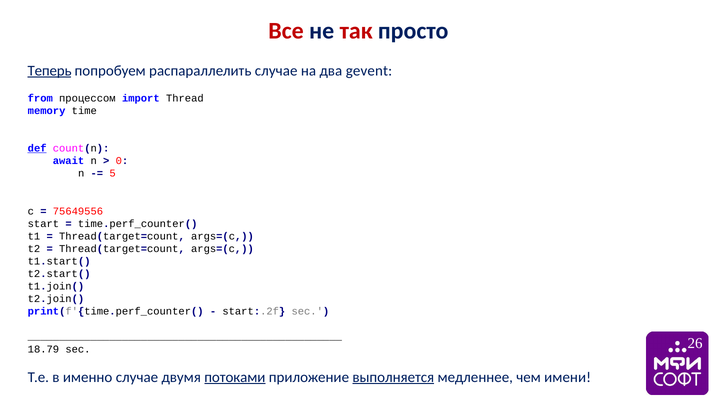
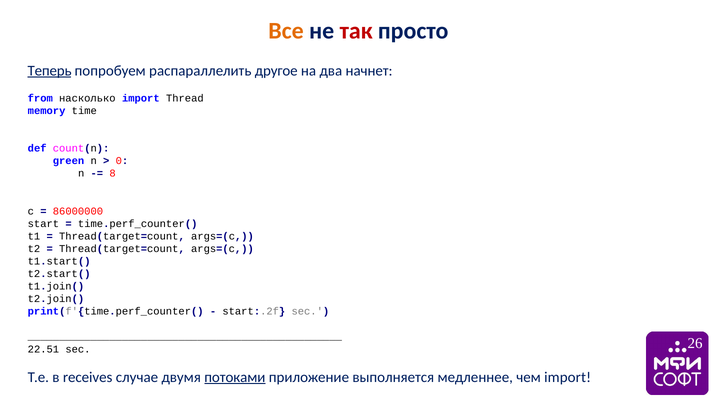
Все colour: red -> orange (286, 31)
распараллелить случае: случае -> другое (276, 71)
gevent: gevent -> начнет (369, 71)
процессом: процессом -> насколько (87, 98)
def underline: present -> none (37, 148)
await: await -> green (68, 161)
5: 5 -> 8 (113, 174)
75649556: 75649556 -> 86000000 (78, 211)
18.79: 18.79 -> 22.51 (43, 349)
именно: именно -> receives (88, 377)
выполняется underline: present -> none (393, 377)
чем имени: имени -> import (568, 377)
